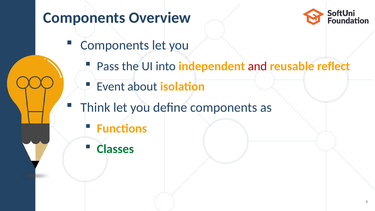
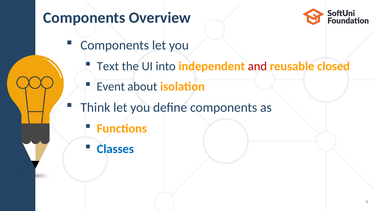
Pass: Pass -> Text (108, 66)
reflect: reflect -> closed (334, 66)
Classes colour: green -> blue (115, 149)
